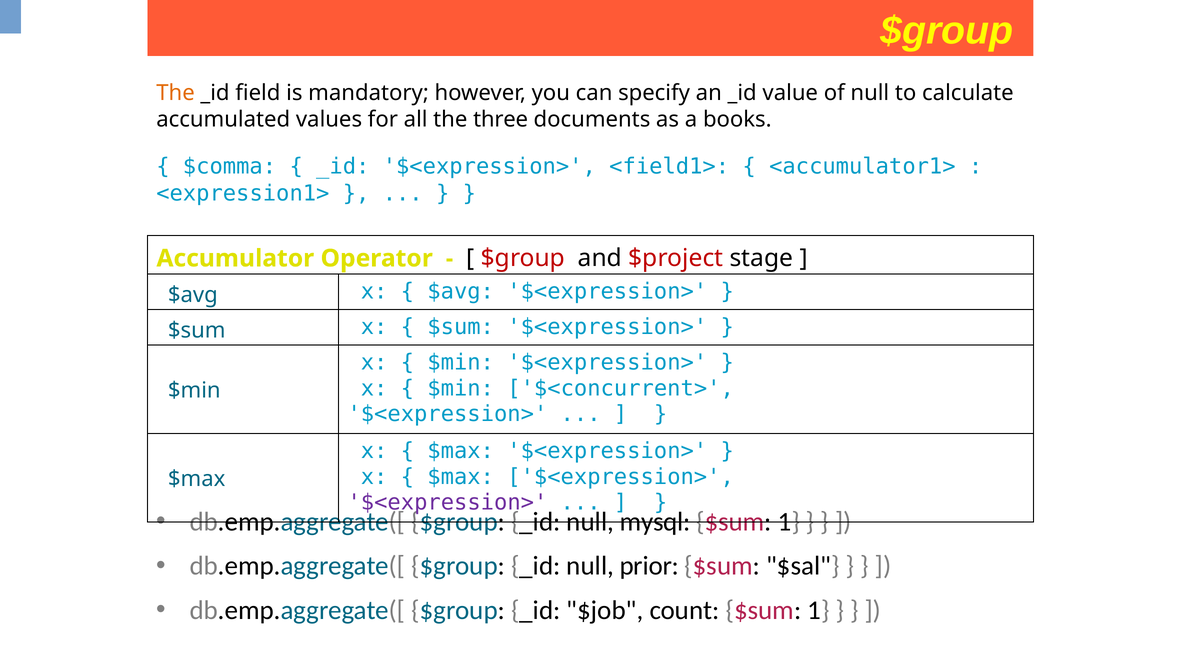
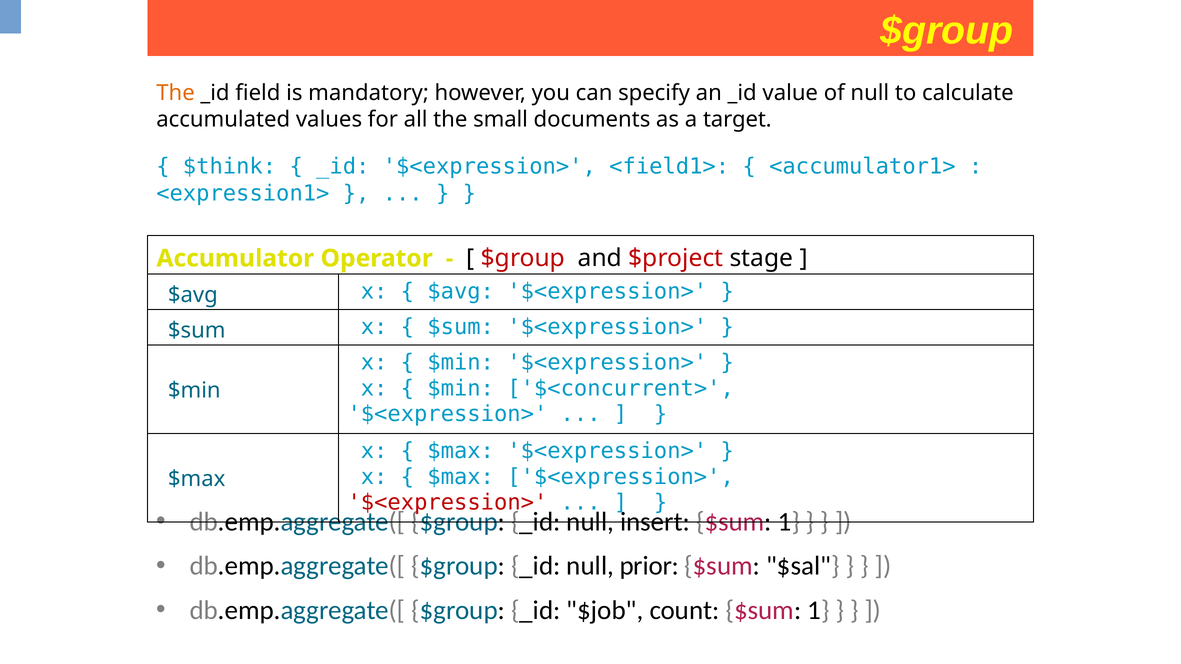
three: three -> small (501, 120)
books: books -> target (737, 120)
$comma: $comma -> $think (230, 167)
$<expression> colour: purple -> red (447, 503)
mysql: mysql -> insert (655, 522)
